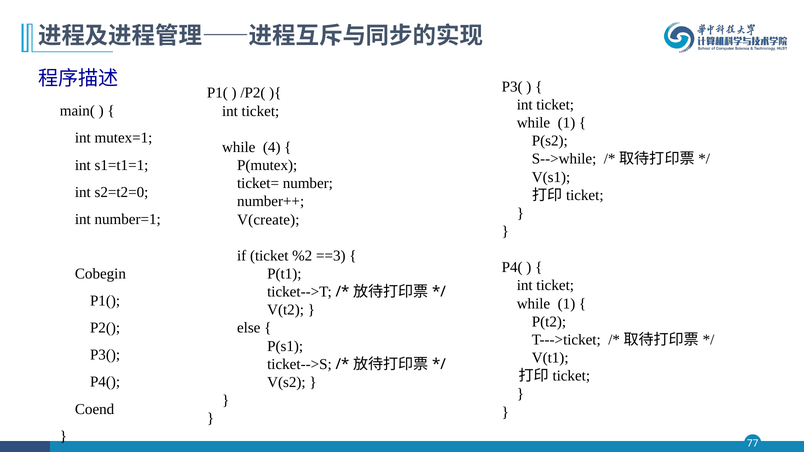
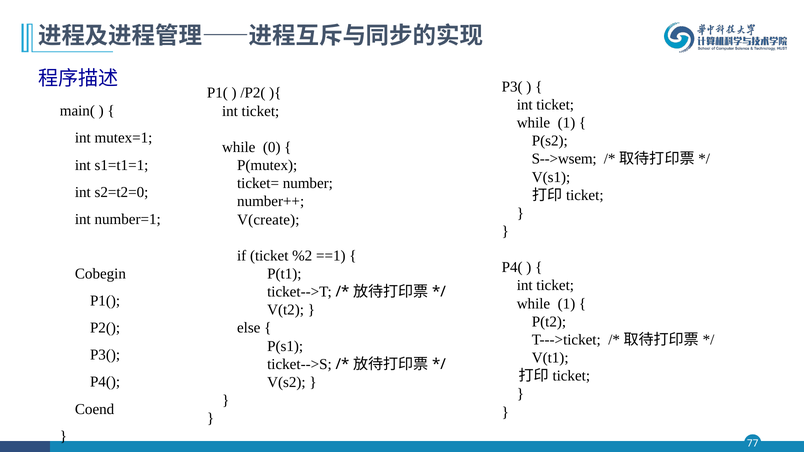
4: 4 -> 0 (272, 147)
S-->while: S-->while -> S-->wsem (564, 159)
==3: ==3 -> ==1 (331, 256)
